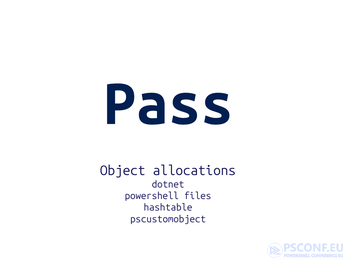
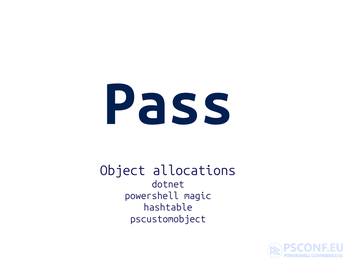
files: files -> magic (198, 196)
